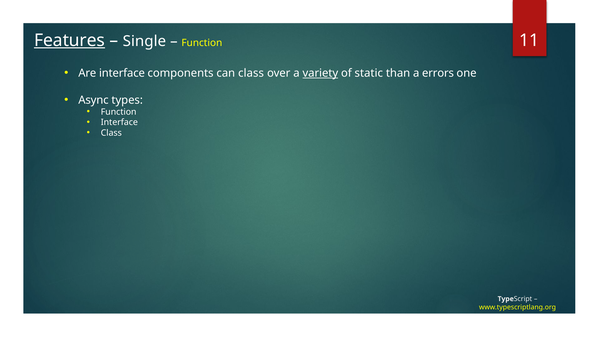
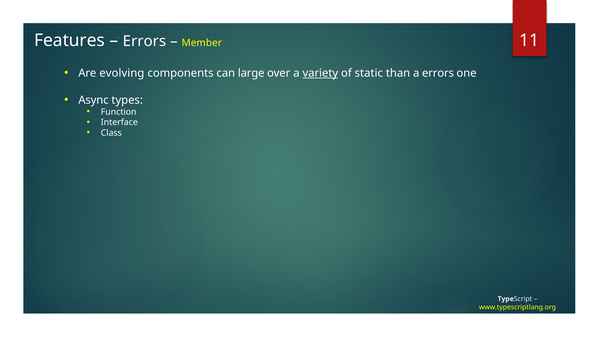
Features underline: present -> none (70, 40)
Single: Single -> Errors (144, 41)
Function: Function -> Member (202, 43)
Are interface: interface -> evolving (122, 73)
can class: class -> large (251, 73)
